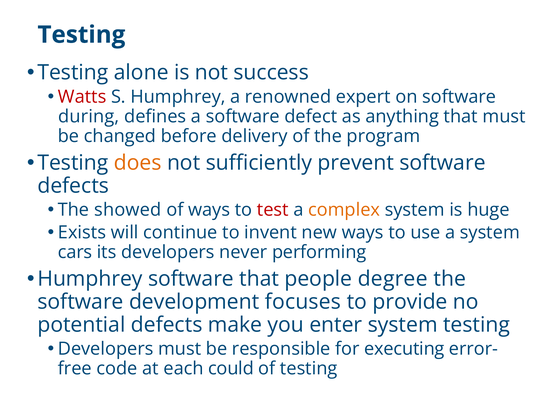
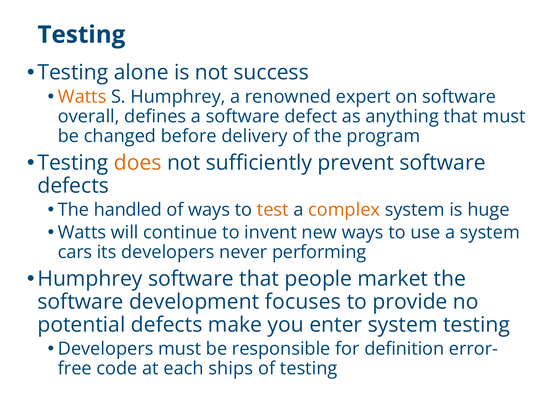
Watts colour: red -> orange (82, 97)
during: during -> overall (89, 116)
showed: showed -> handled (128, 210)
test colour: red -> orange (273, 210)
Exists: Exists -> Watts (82, 232)
degree: degree -> market (393, 279)
executing: executing -> definition (404, 349)
could: could -> ships (231, 368)
